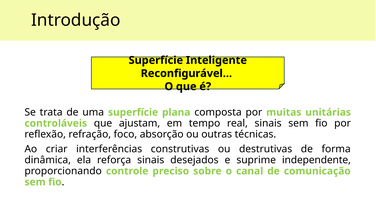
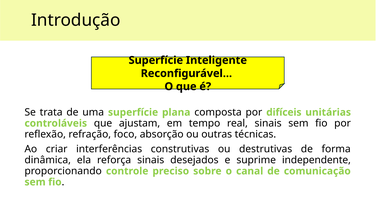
muitas: muitas -> difíceis (284, 113)
